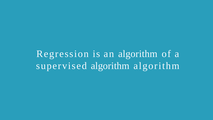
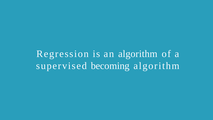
supervised algorithm: algorithm -> becoming (110, 66)
